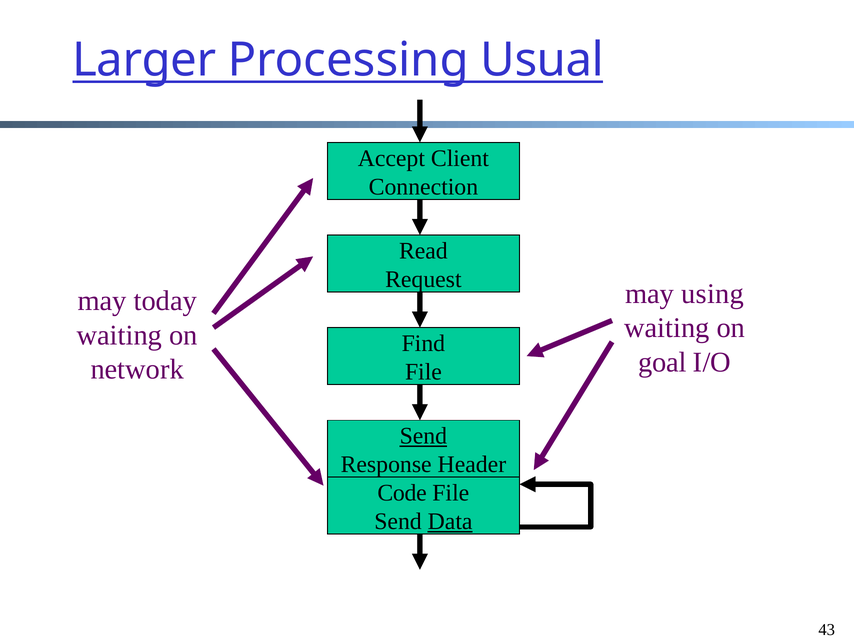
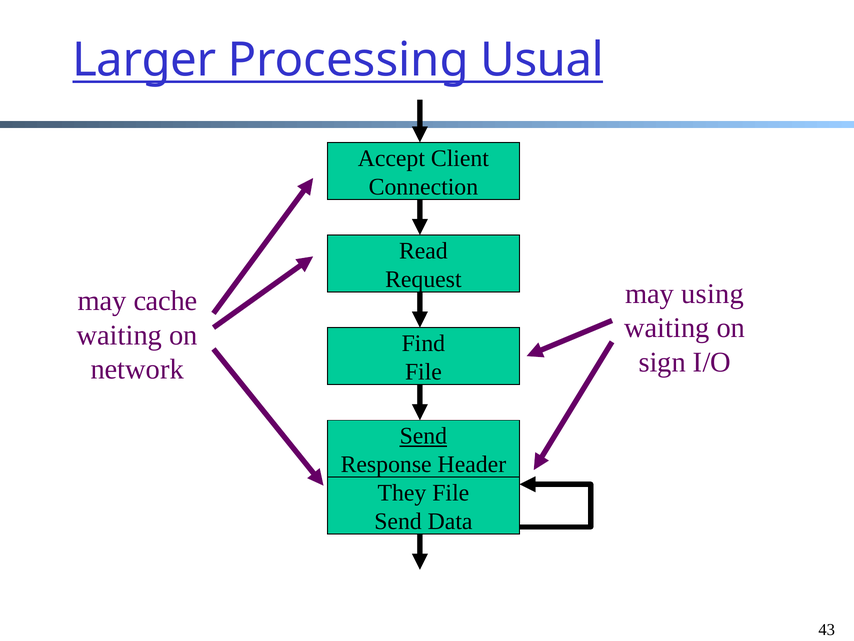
today: today -> cache (165, 301)
goal: goal -> sign (662, 362)
Code: Code -> They (402, 493)
Data underline: present -> none (450, 521)
